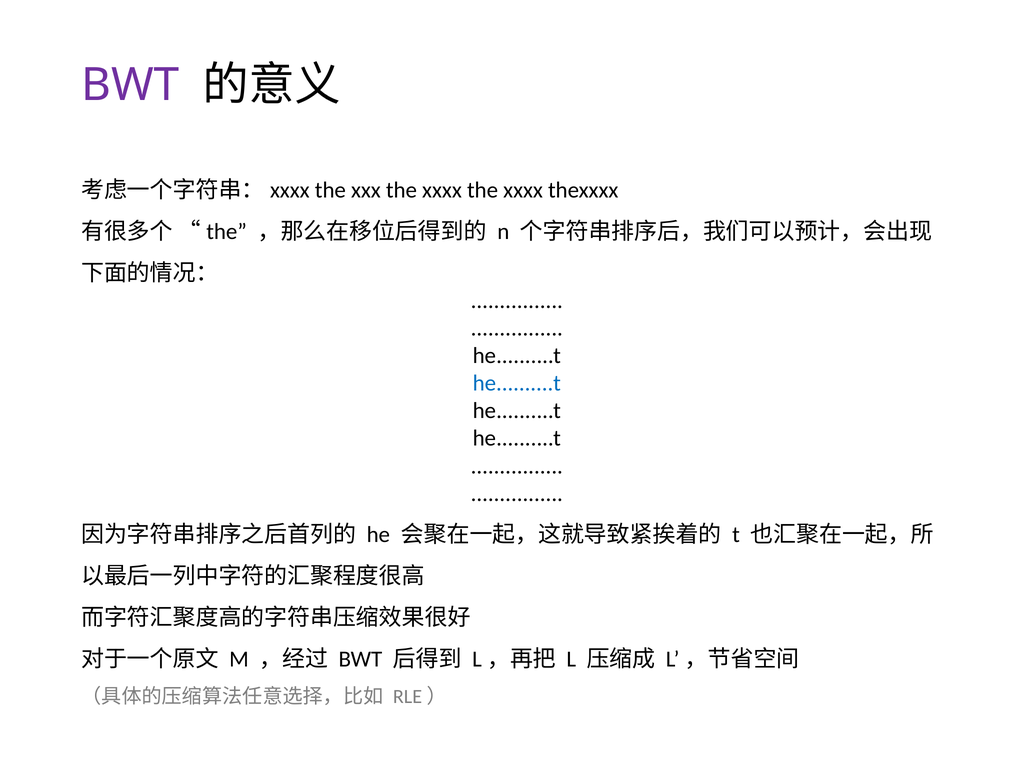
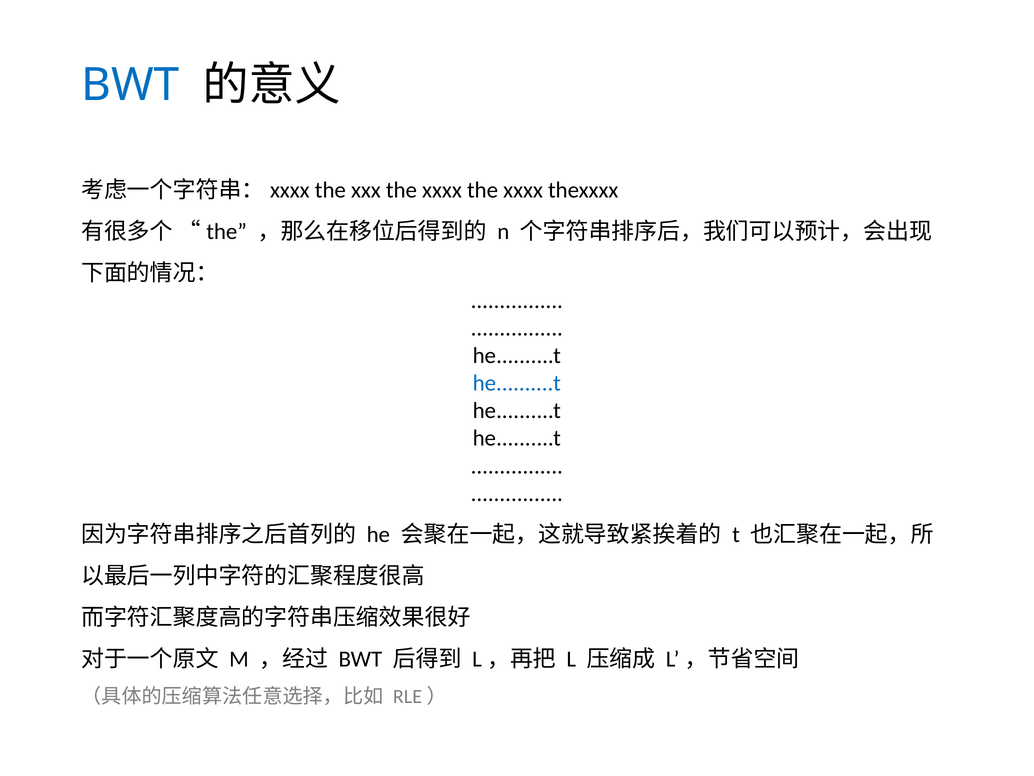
BWT colour: purple -> blue (130, 85)
